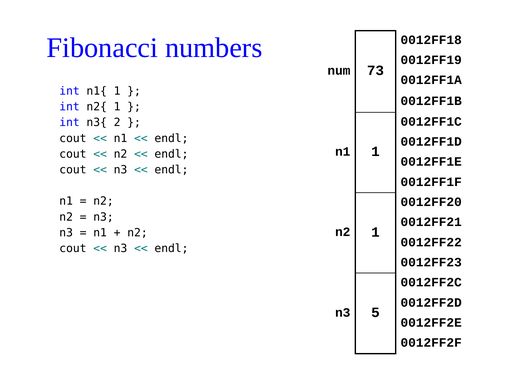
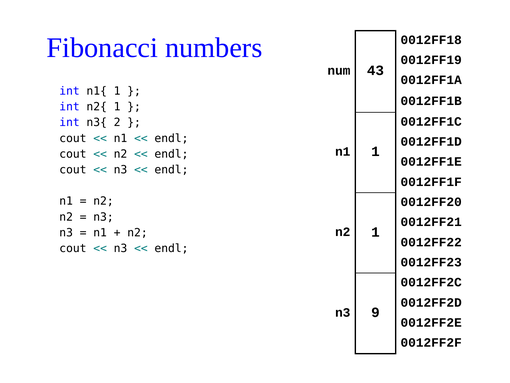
73: 73 -> 43 (375, 70)
5: 5 -> 9 (375, 312)
